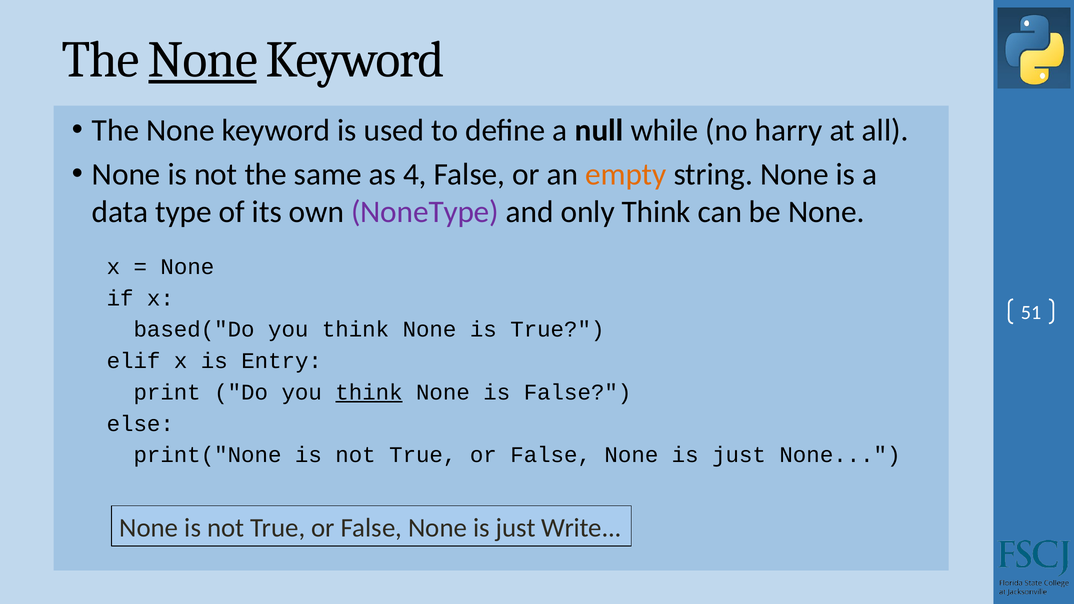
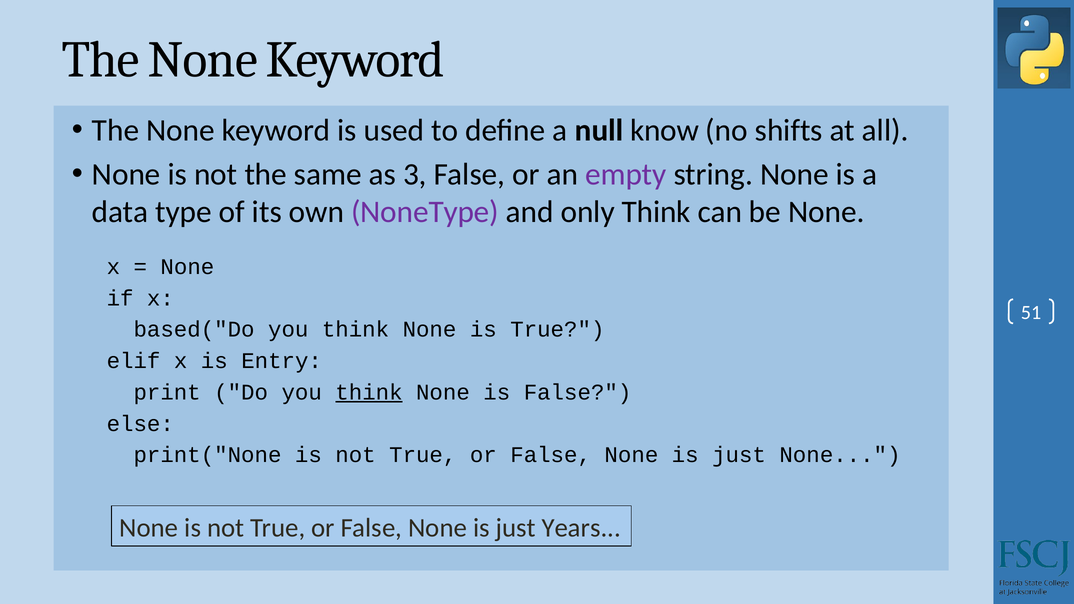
None underline: present -> none (203, 60)
while: while -> know (665, 131)
harry: harry -> shifts (789, 131)
4: 4 -> 3 (415, 174)
empty colour: orange -> purple (626, 174)
Write: Write -> Years (581, 528)
